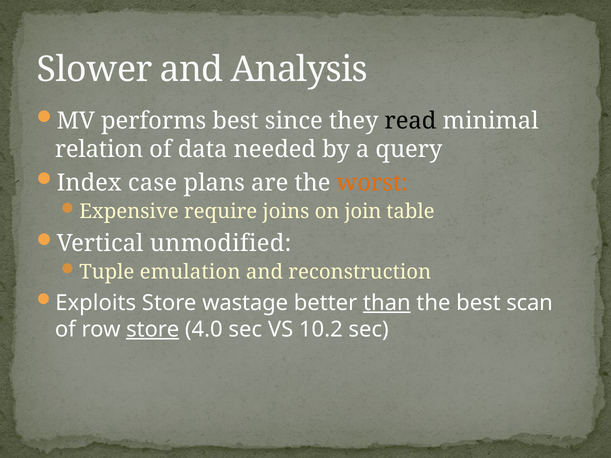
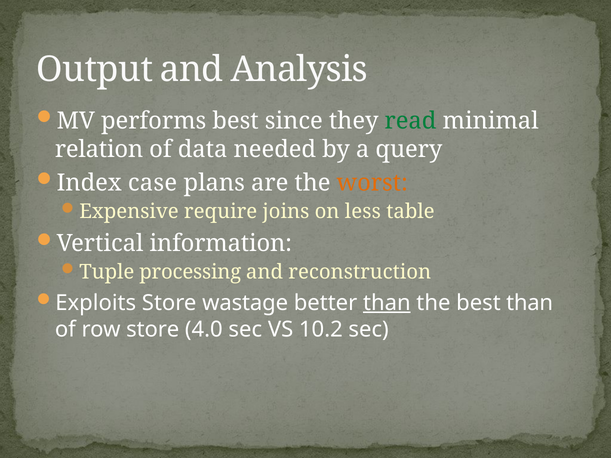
Slower: Slower -> Output (95, 70)
read colour: black -> green (411, 121)
join: join -> less (363, 212)
unmodified: unmodified -> information (221, 244)
emulation: emulation -> processing (190, 272)
best scan: scan -> than (530, 303)
store underline: present -> none (153, 329)
